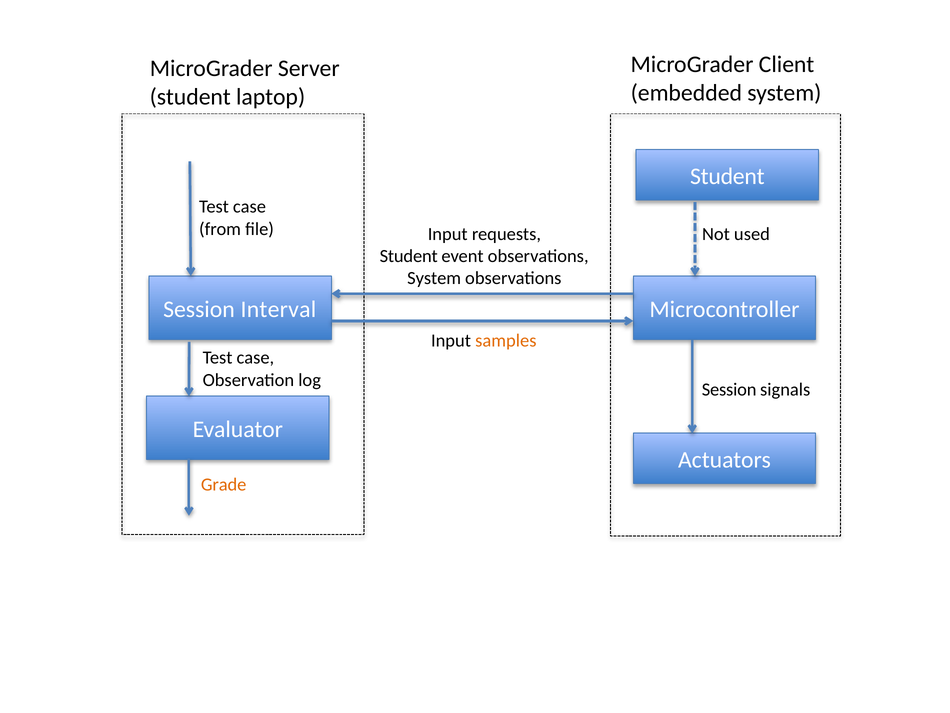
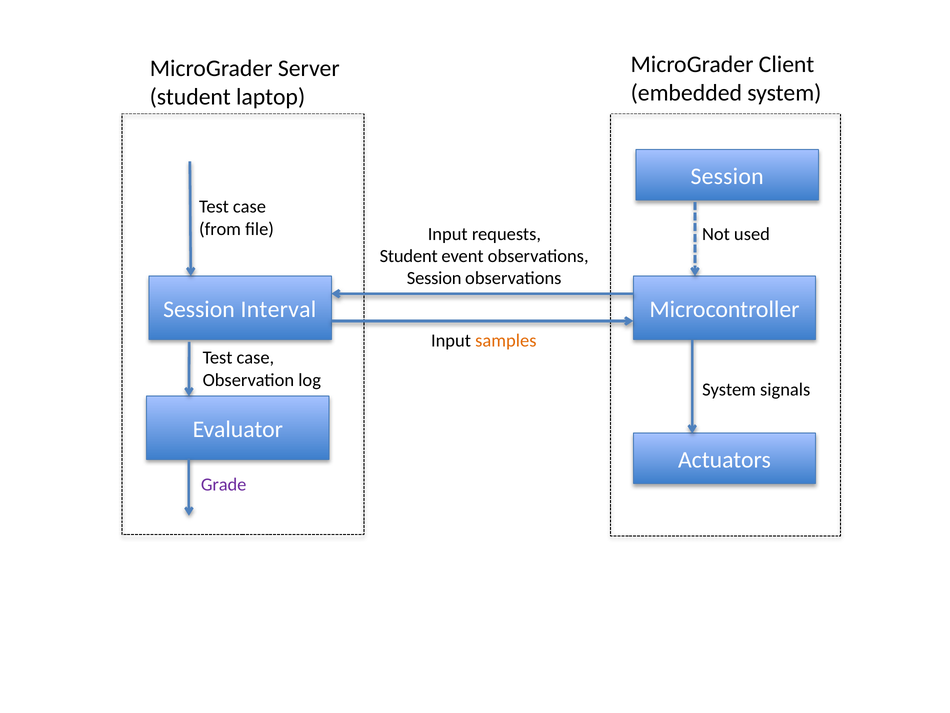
Student: Student -> Session (727, 176)
System: System -> Session (434, 278)
Session: Session -> System (729, 390)
Grade colour: orange -> purple (224, 484)
